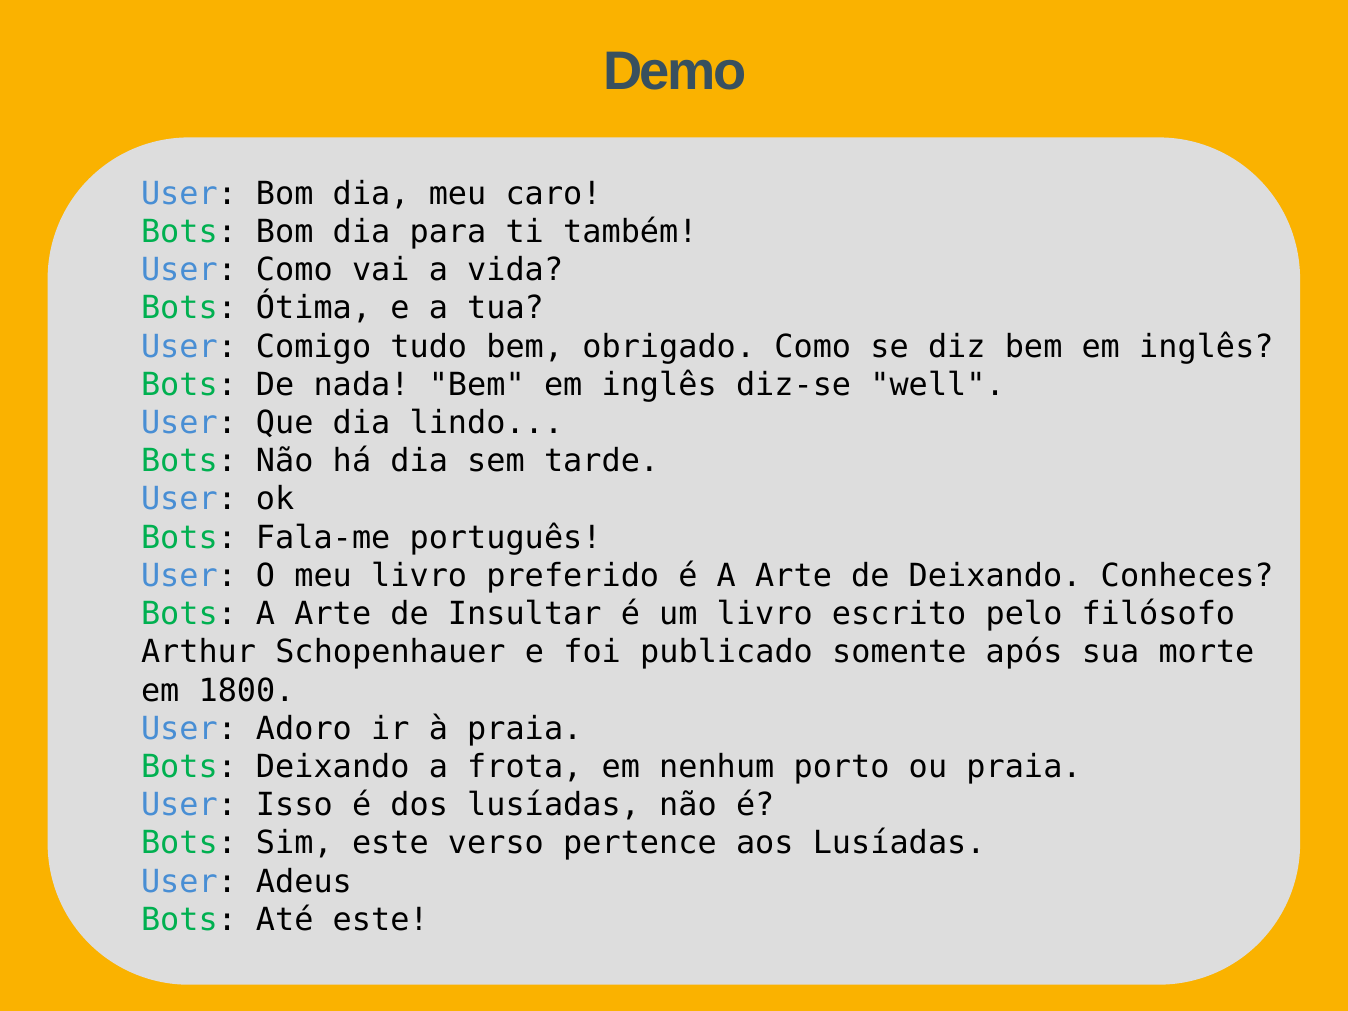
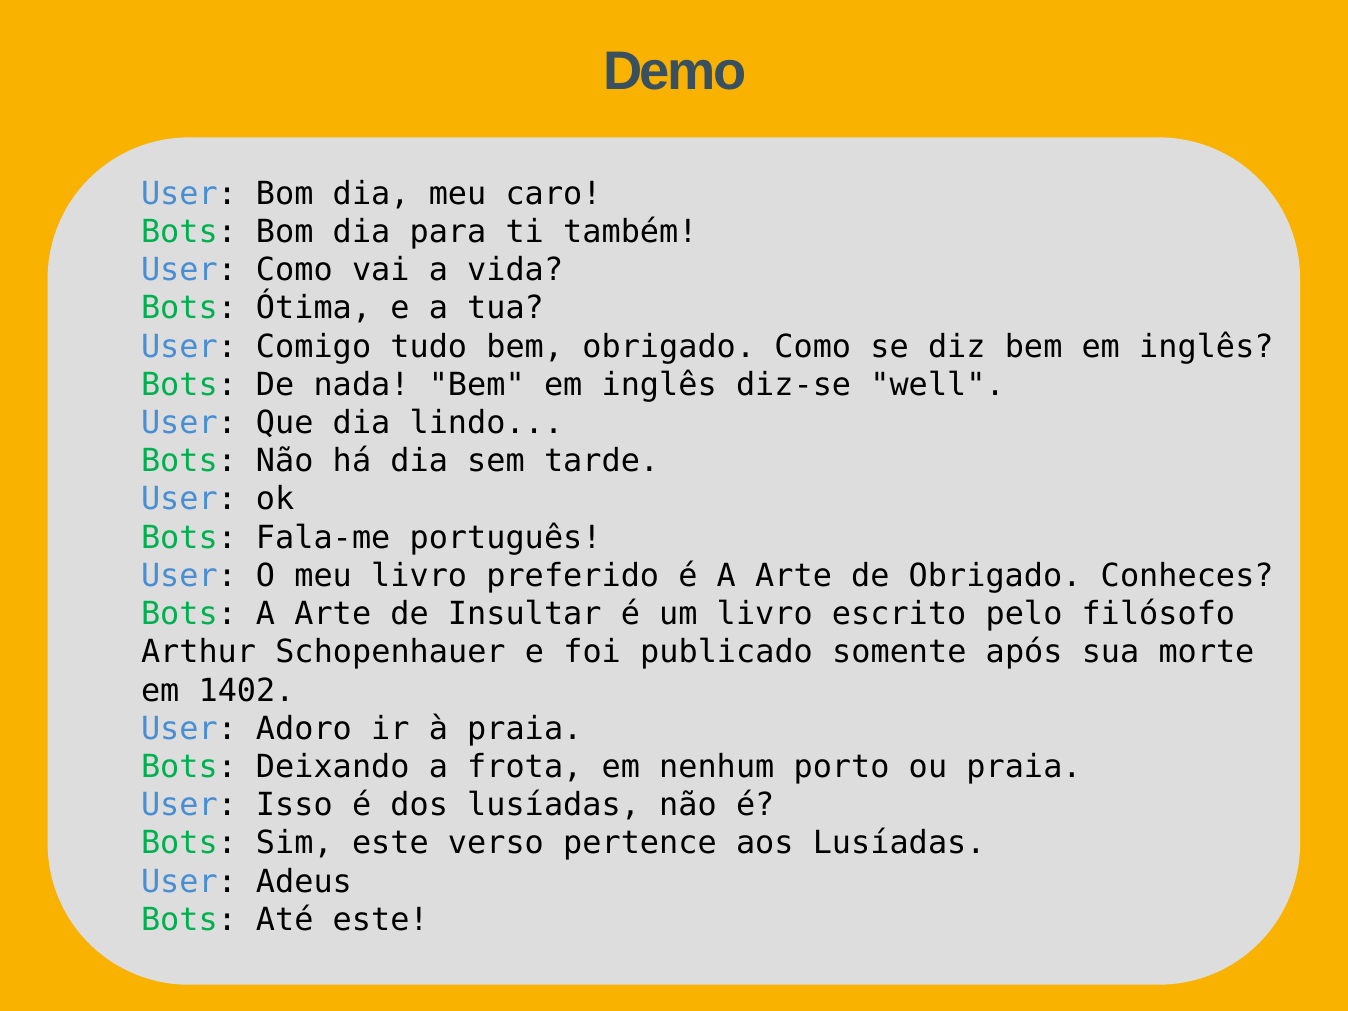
de Deixando: Deixando -> Obrigado (995, 576)
1800: 1800 -> 1402 (247, 691)
